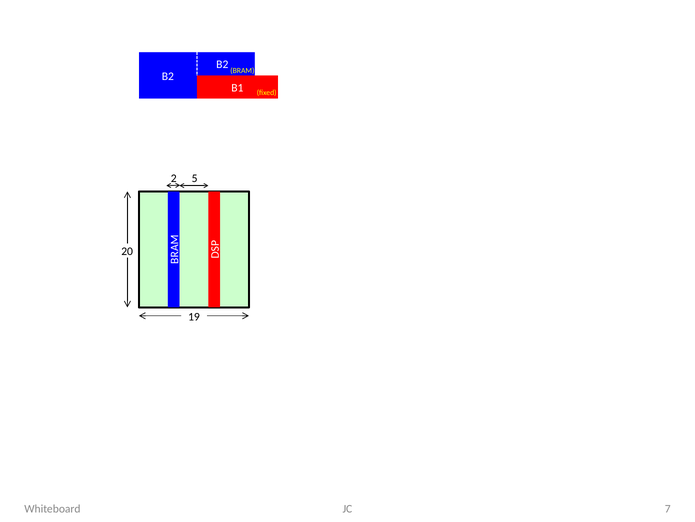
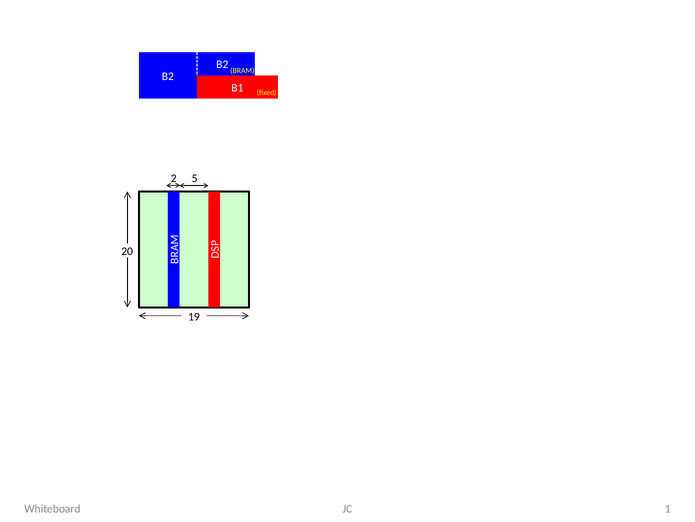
7: 7 -> 1 (668, 508)
